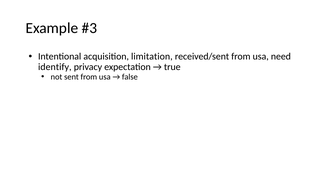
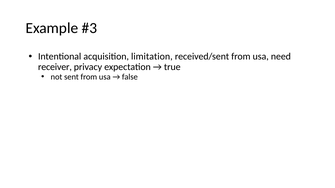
identify: identify -> receiver (55, 67)
